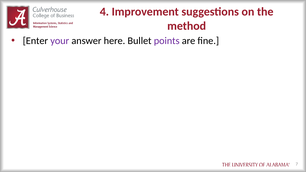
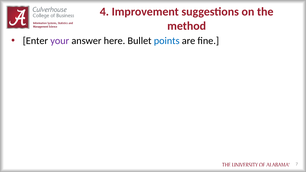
points colour: purple -> blue (167, 41)
